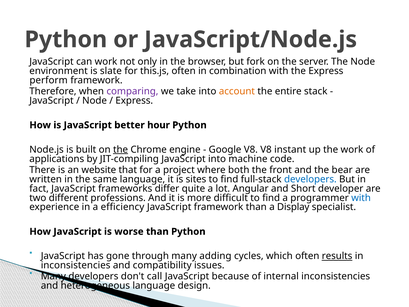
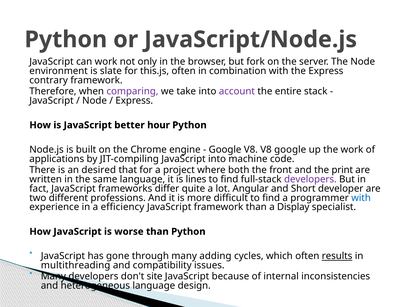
perform: perform -> contrary (49, 80)
account colour: orange -> purple (237, 91)
the underline: present -> none (121, 149)
V8 instant: instant -> google (290, 149)
website: website -> desired (99, 170)
bear: bear -> print (342, 170)
sites: sites -> lines (196, 179)
developers colour: blue -> purple (310, 179)
inconsistencies: inconsistencies -> multithreading (76, 265)
call: call -> site (155, 276)
